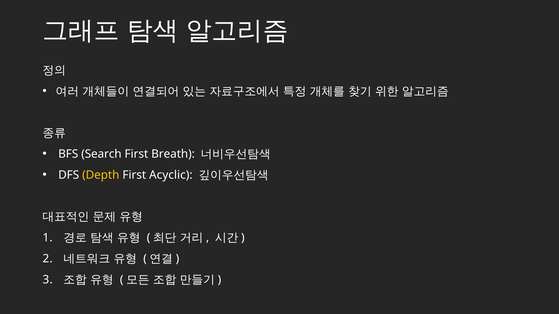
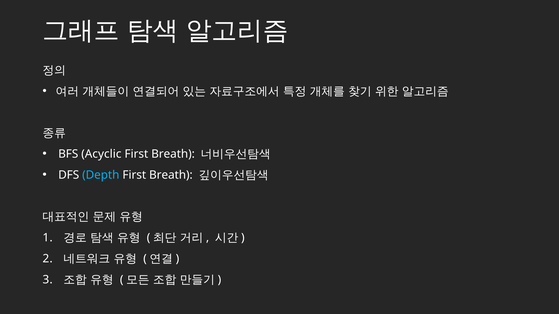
Search: Search -> Acyclic (101, 154)
Depth colour: yellow -> light blue (101, 175)
Acyclic: Acyclic -> Breath (171, 175)
